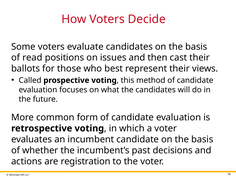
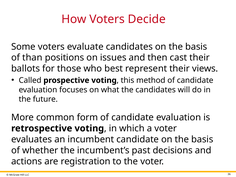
read: read -> than (32, 58)
